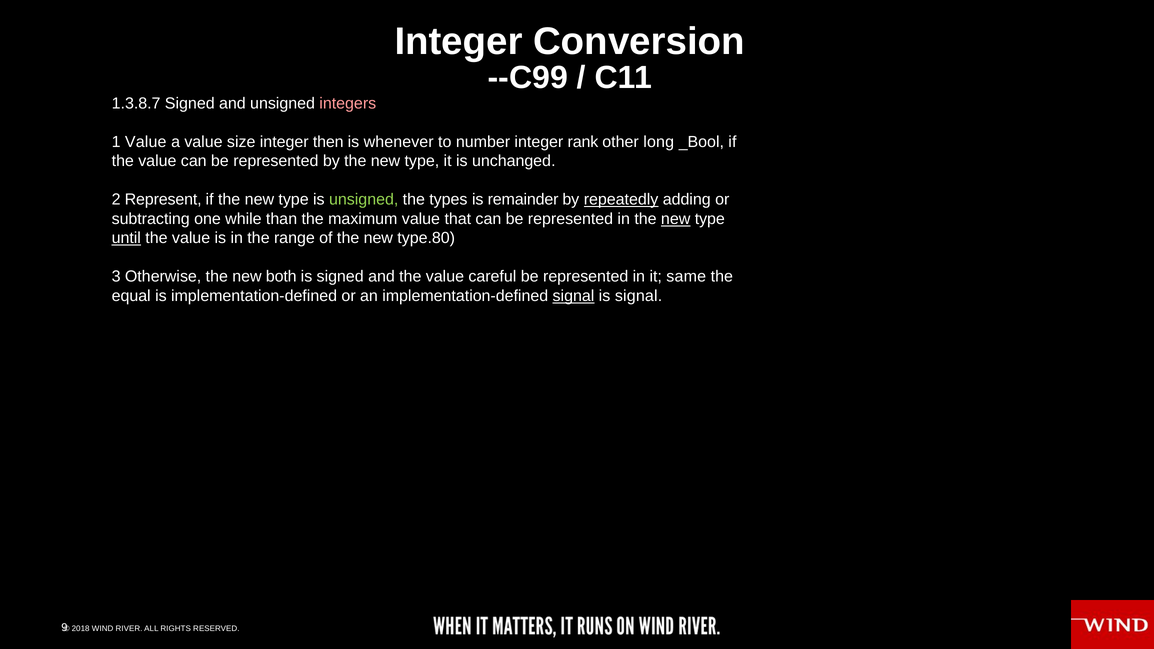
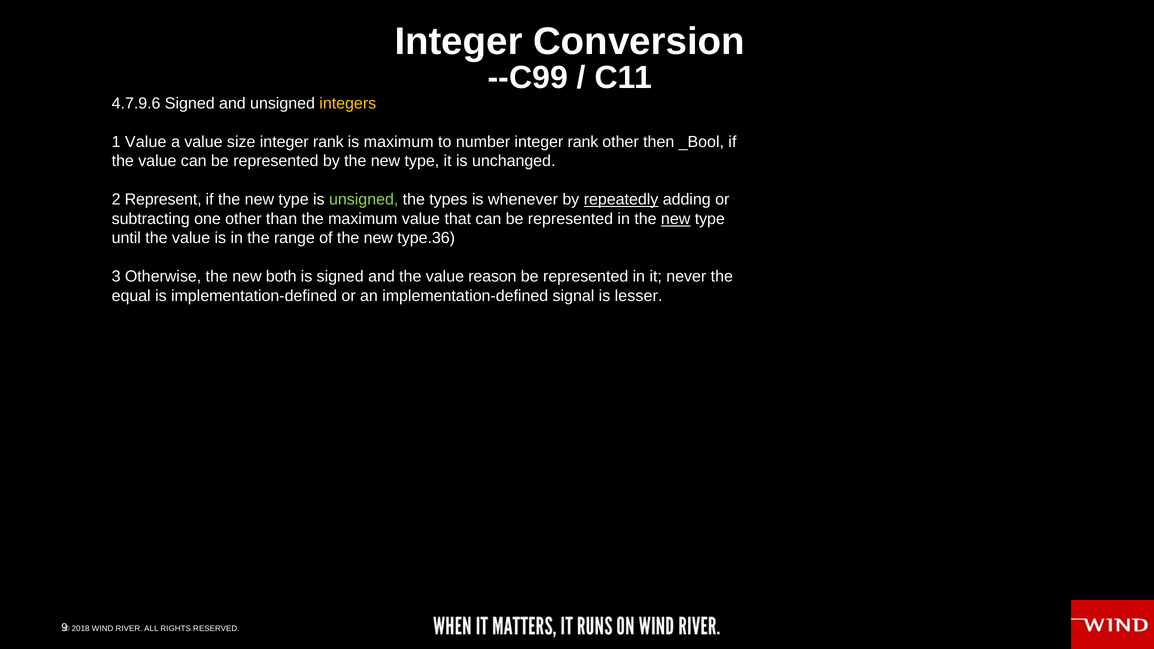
1.3.8.7: 1.3.8.7 -> 4.7.9.6 (136, 103)
integers colour: pink -> yellow (348, 103)
then: then -> rank (328, 142)
is whenever: whenever -> maximum (399, 142)
long: long -> then (659, 142)
remainder: remainder -> whenever (523, 200)
one while: while -> other (243, 219)
until underline: present -> none (126, 238)
type.80: type.80 -> type.36 (426, 238)
careful: careful -> reason (492, 277)
same: same -> never (686, 277)
signal underline: present -> none (573, 296)
is signal: signal -> lesser (639, 296)
